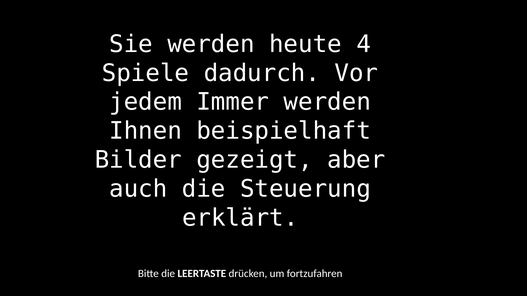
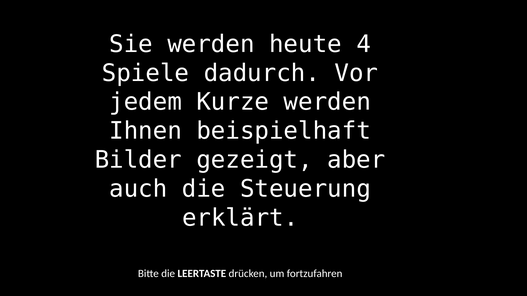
Immer: Immer -> Kurze (233, 102)
